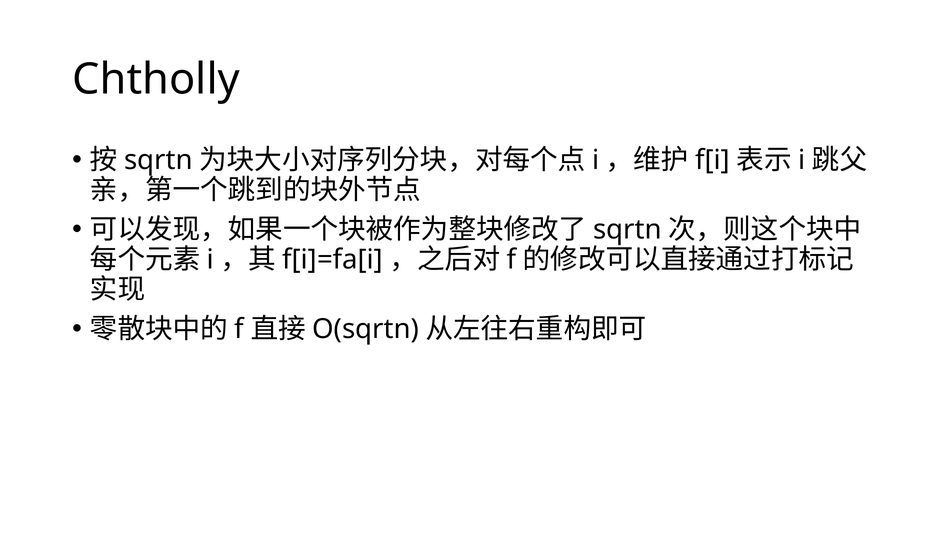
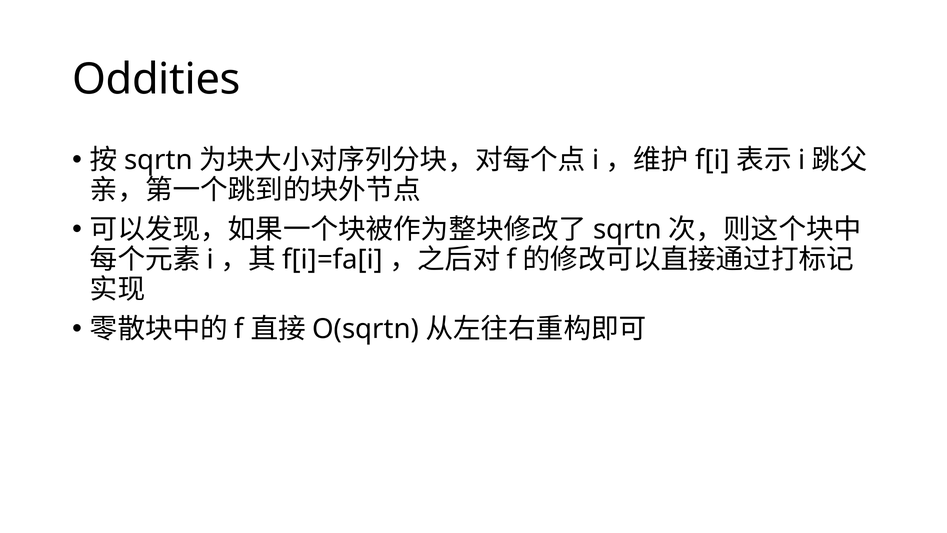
Chtholly: Chtholly -> Oddities (156, 80)
